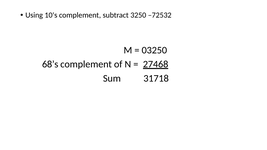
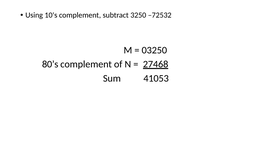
68’s: 68’s -> 80’s (50, 64)
31718: 31718 -> 41053 (156, 79)
